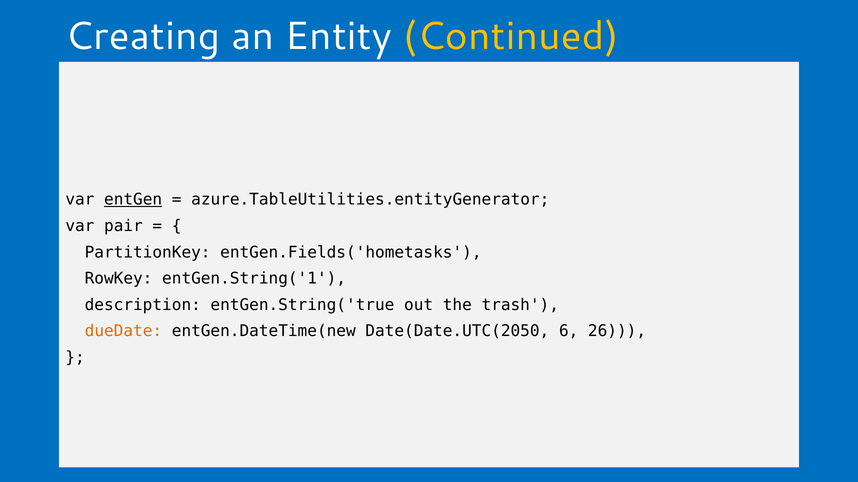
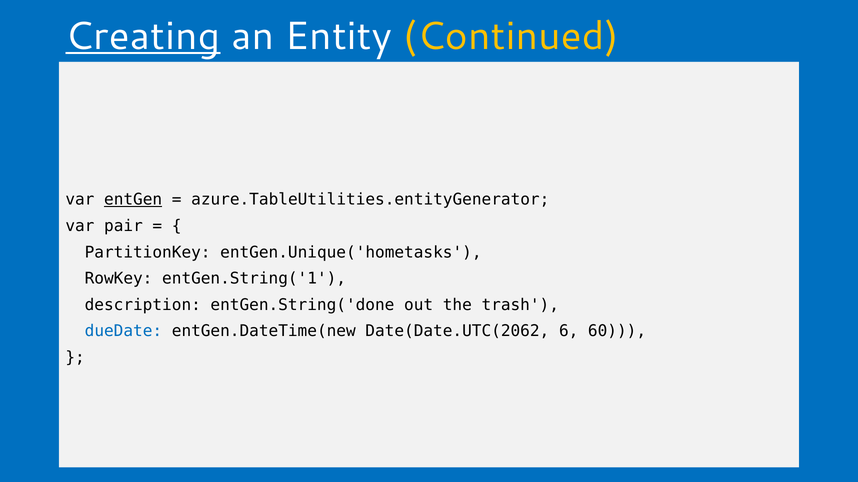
Creating underline: none -> present (143, 36)
entGen.Fields('hometasks: entGen.Fields('hometasks -> entGen.Unique('hometasks (351, 253)
entGen.String('true: entGen.String('true -> entGen.String('done (302, 305)
dueDate colour: orange -> blue (123, 332)
Date(Date.UTC(2050: Date(Date.UTC(2050 -> Date(Date.UTC(2062 (457, 332)
26: 26 -> 60 (617, 332)
